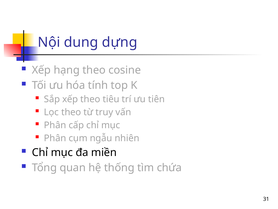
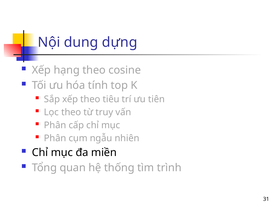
chứa: chứa -> trình (169, 167)
